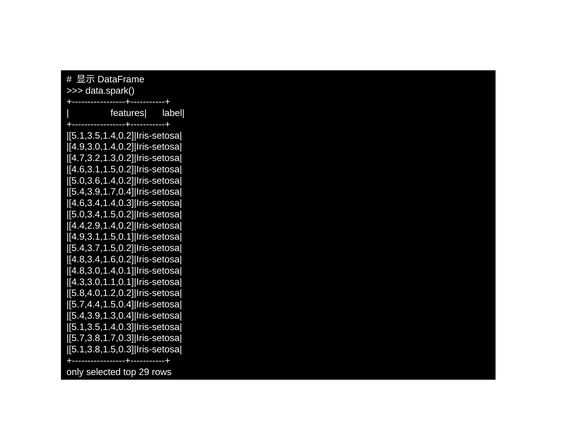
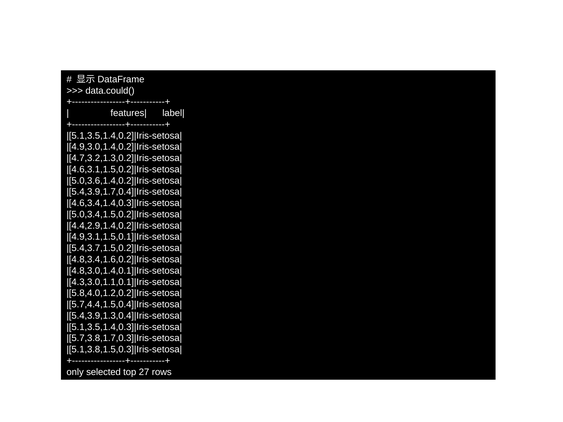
data.spark(: data.spark( -> data.could( (110, 91)
29: 29 -> 27 (144, 372)
